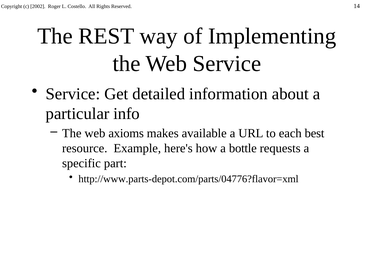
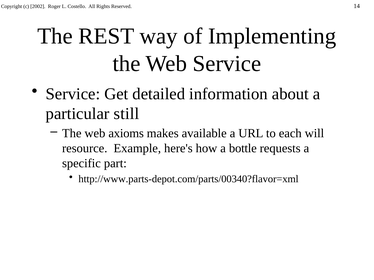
info: info -> still (126, 114)
best: best -> will (314, 134)
http://www.parts-depot.com/parts/04776?flavor=xml: http://www.parts-depot.com/parts/04776?flavor=xml -> http://www.parts-depot.com/parts/00340?flavor=xml (188, 179)
